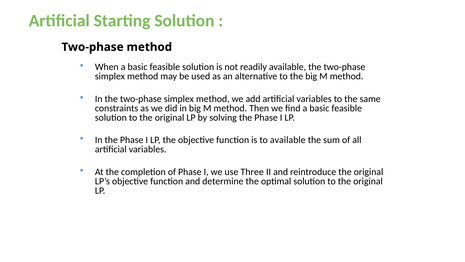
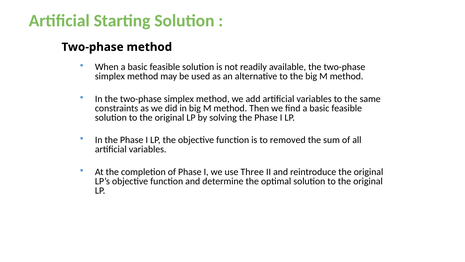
to available: available -> removed (288, 140)
